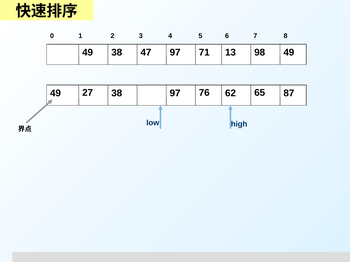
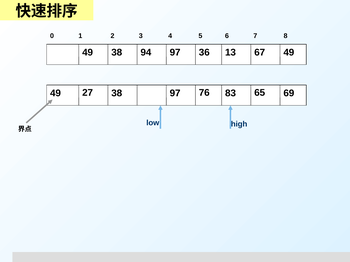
47: 47 -> 94 (146, 53)
71: 71 -> 36 (204, 53)
98: 98 -> 67 (260, 53)
62: 62 -> 83 (231, 93)
87: 87 -> 69 (289, 93)
